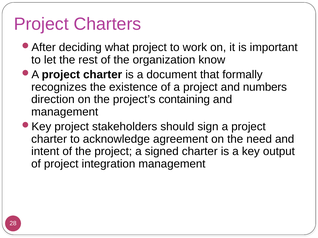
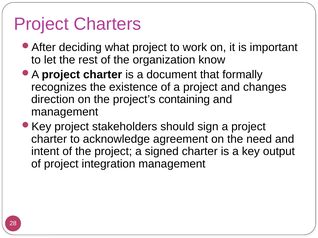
numbers: numbers -> changes (265, 87)
